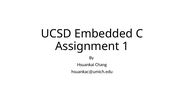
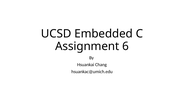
1: 1 -> 6 (125, 46)
